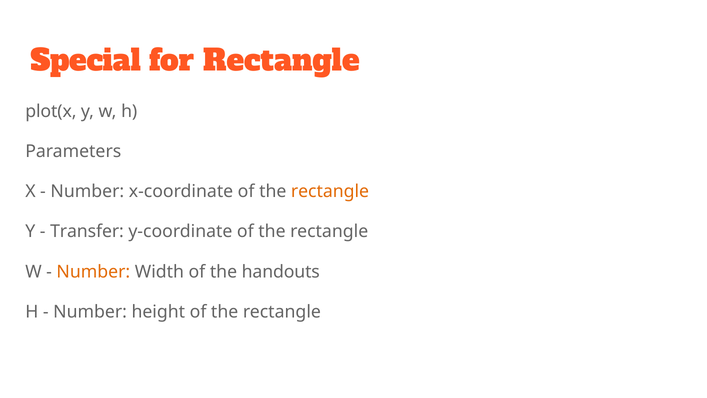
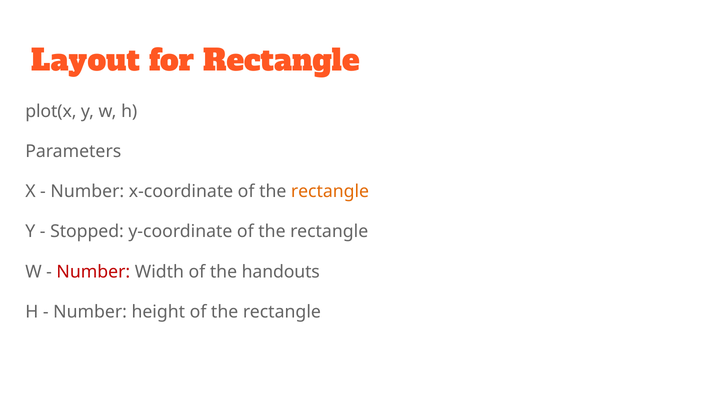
Special: Special -> Layout (86, 61)
Transfer: Transfer -> Stopped (87, 231)
Number colour: orange -> red (93, 272)
